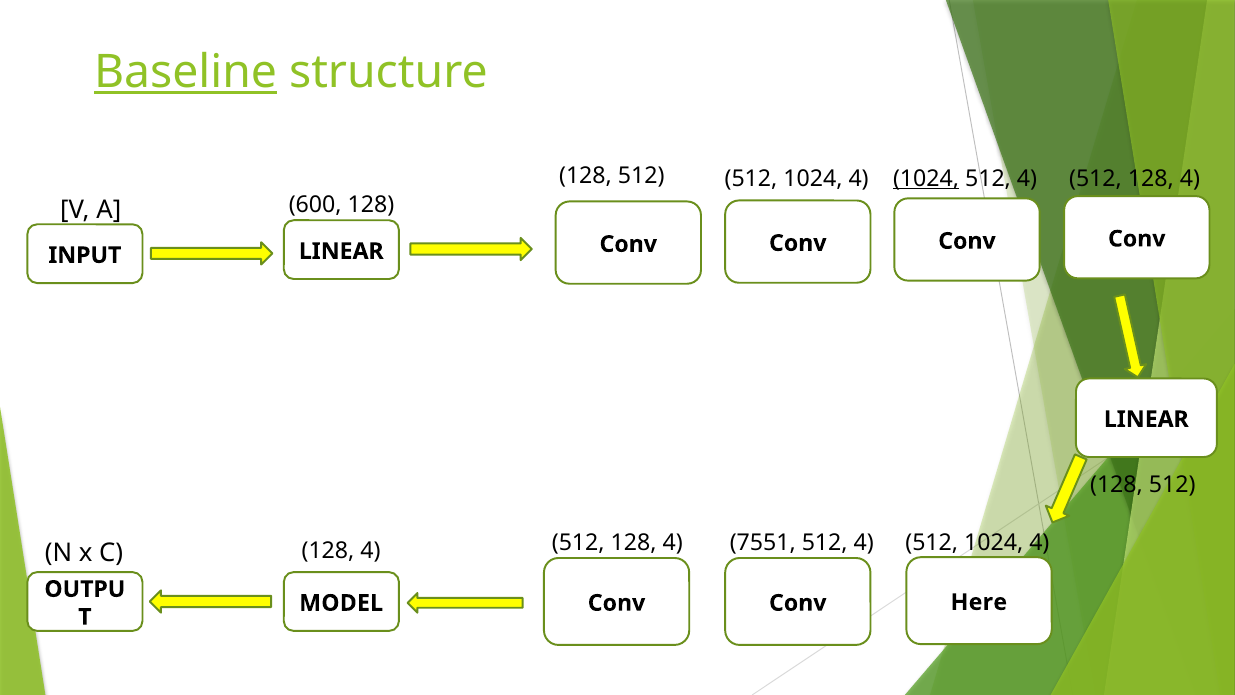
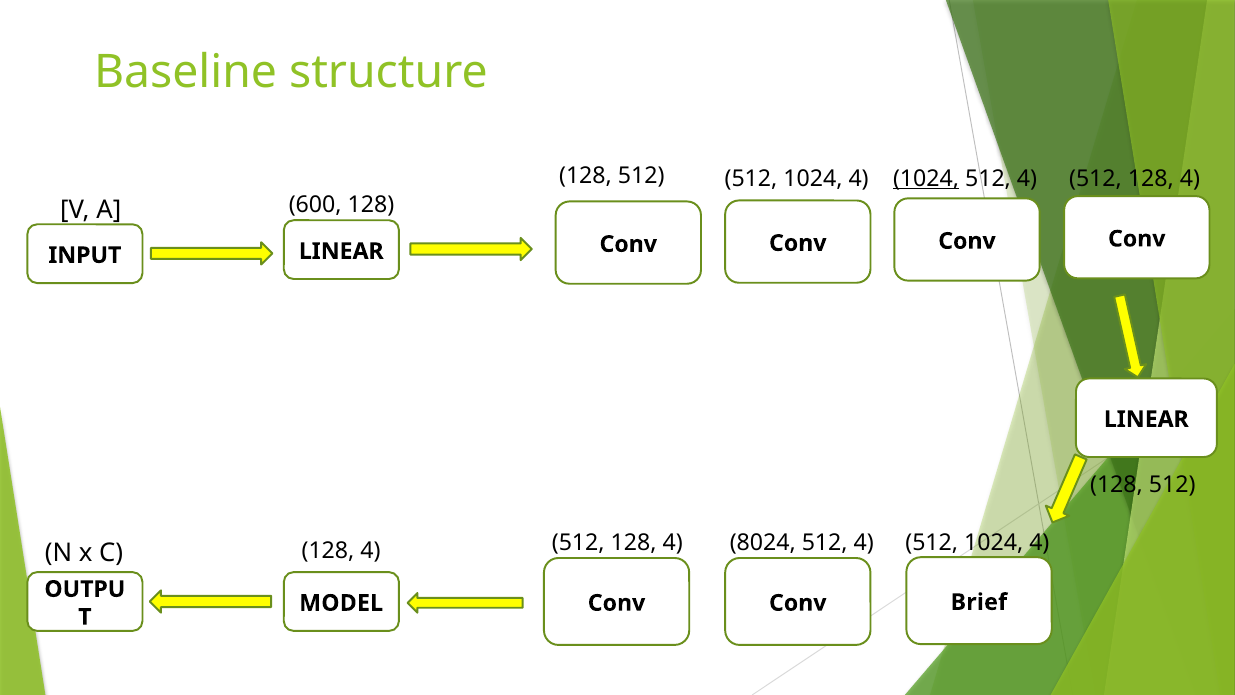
Baseline underline: present -> none (186, 73)
7551: 7551 -> 8024 (763, 542)
Here: Here -> Brief (979, 602)
